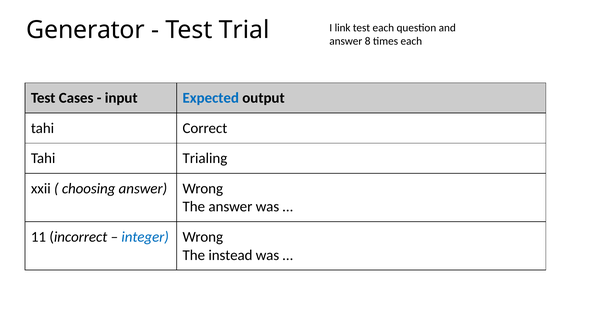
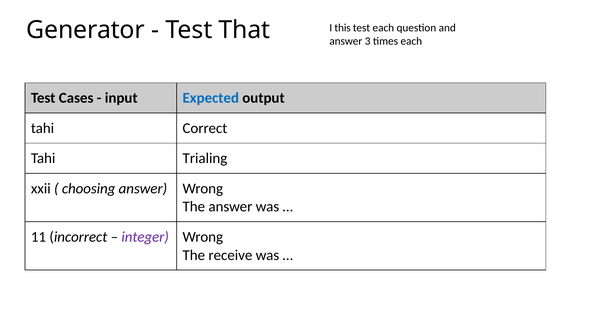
Trial: Trial -> That (244, 30)
link: link -> this (343, 28)
8: 8 -> 3 (368, 41)
integer colour: blue -> purple (145, 237)
instead: instead -> receive (230, 255)
